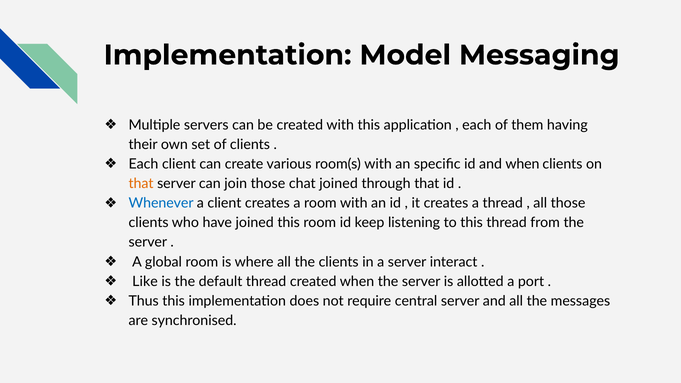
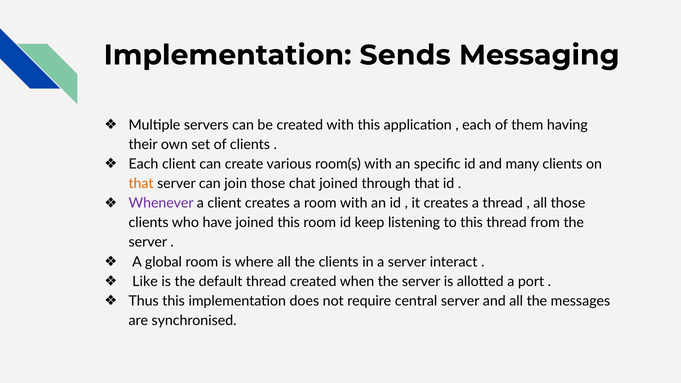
Model: Model -> Sends (405, 55)
and when: when -> many (522, 164)
Whenever colour: blue -> purple (161, 203)
